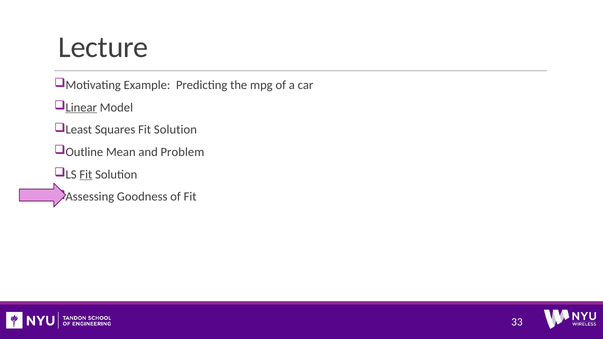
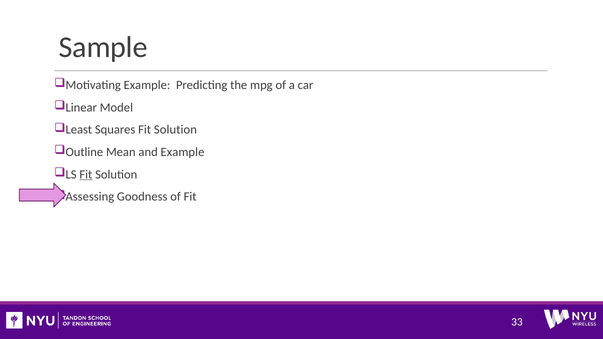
Lecture: Lecture -> Sample (103, 47)
Linear underline: present -> none (81, 107)
and Problem: Problem -> Example (182, 152)
